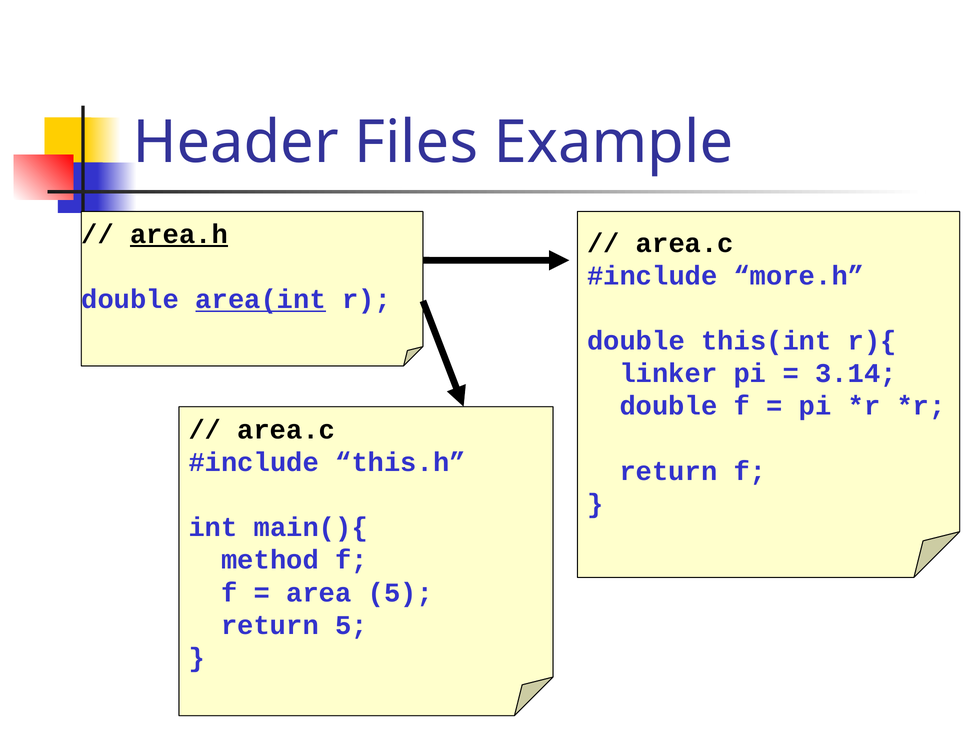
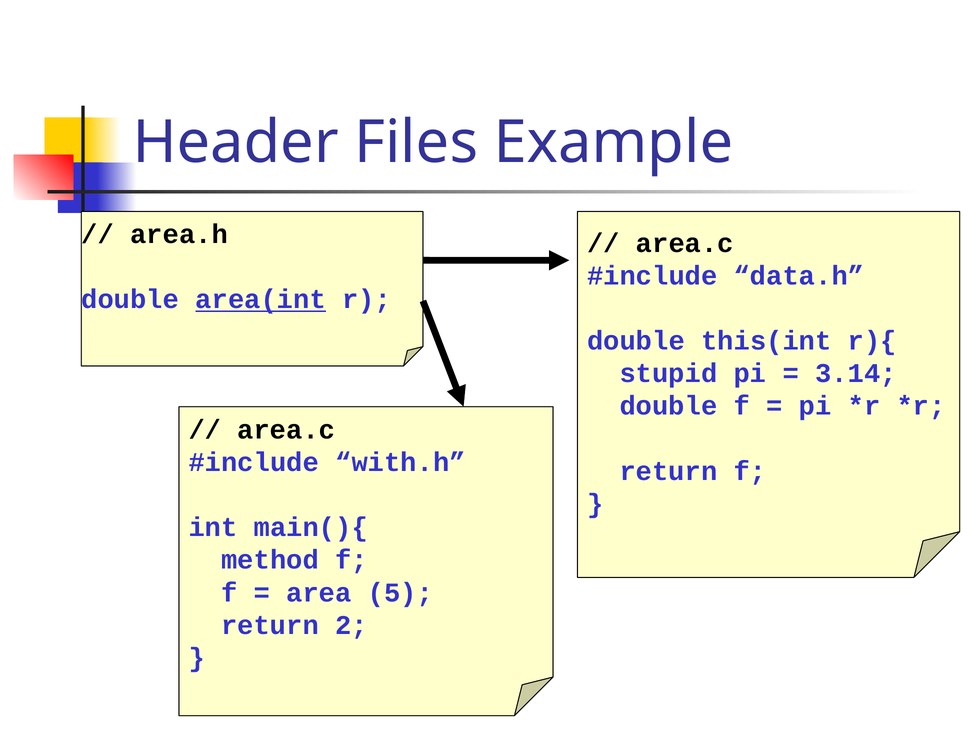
area.h underline: present -> none (179, 234)
more.h: more.h -> data.h (799, 276)
linker: linker -> stupid (668, 373)
this.h: this.h -> with.h (400, 462)
return 5: 5 -> 2 (351, 625)
